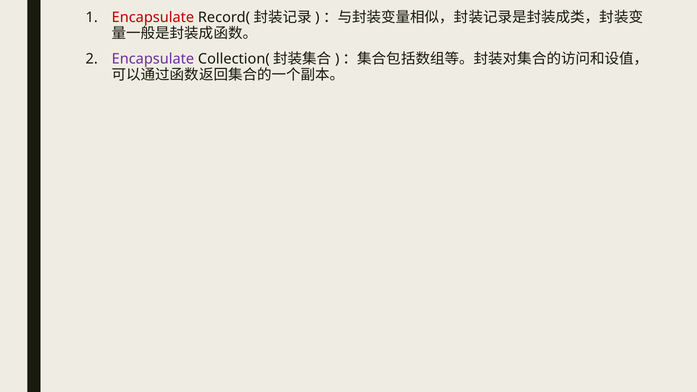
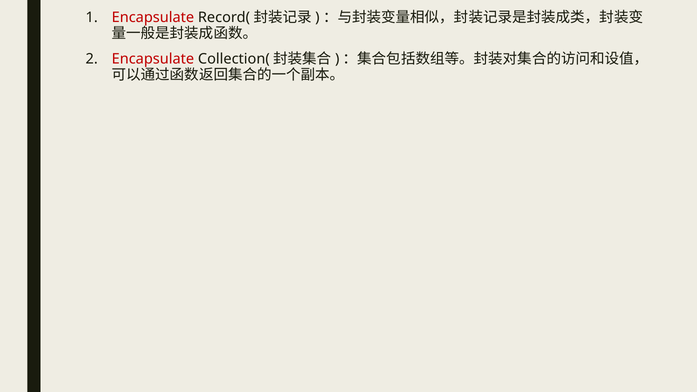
Encapsulate colour: purple -> red (153, 59)
